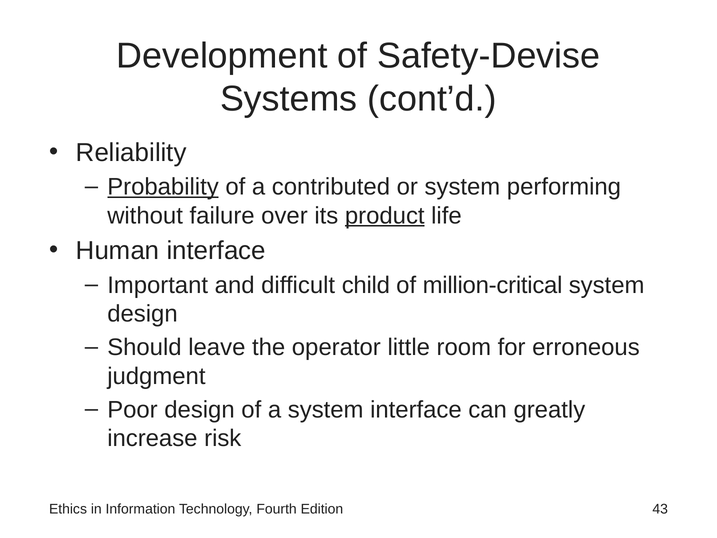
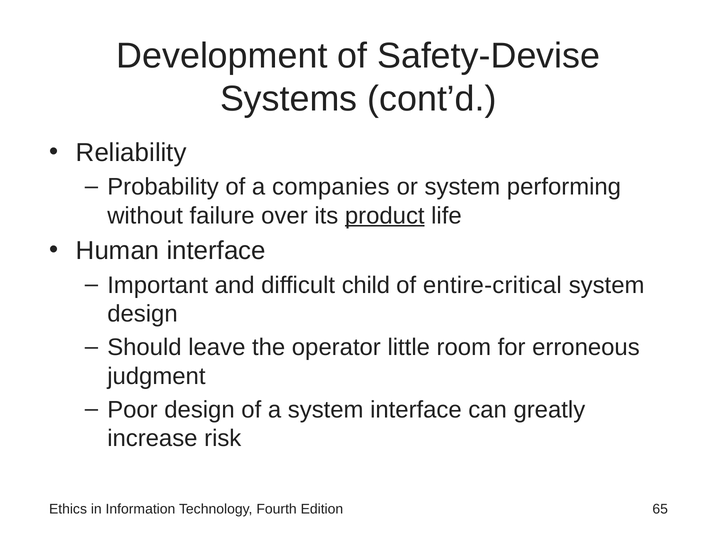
Probability underline: present -> none (163, 187)
contributed: contributed -> companies (331, 187)
million-critical: million-critical -> entire-critical (492, 285)
43: 43 -> 65 (660, 509)
